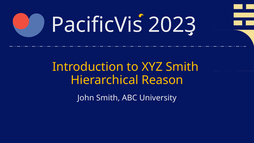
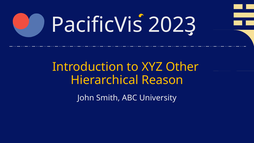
XYZ Smith: Smith -> Other (182, 67)
